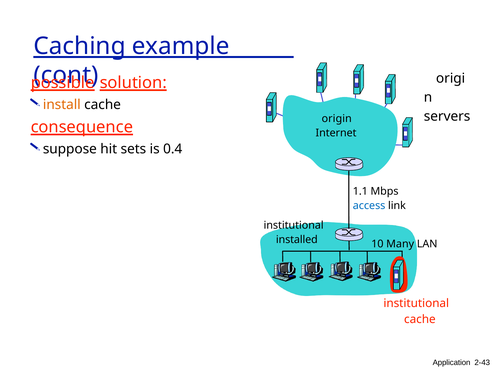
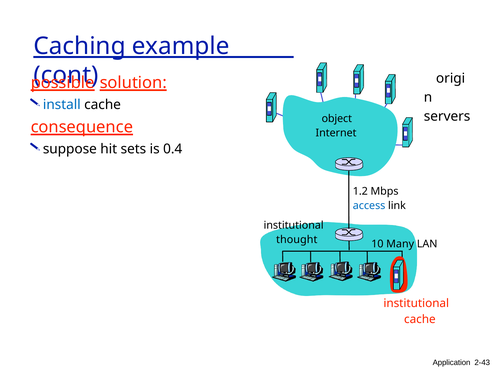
install colour: orange -> blue (62, 105)
origin: origin -> object (337, 119)
1.1: 1.1 -> 1.2 (360, 191)
installed: installed -> thought (297, 240)
